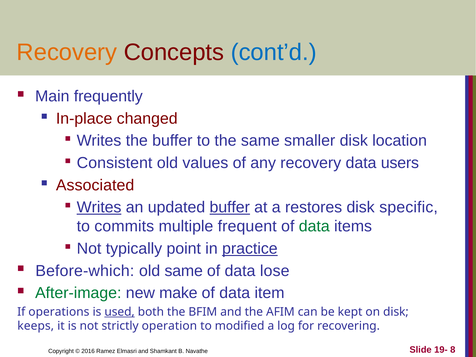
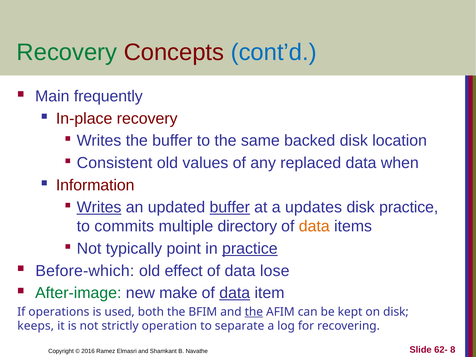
Recovery colour: orange -> green (67, 52)
In-place changed: changed -> recovery (147, 119)
smaller: smaller -> backed (310, 141)
any recovery: recovery -> replaced (311, 163)
users: users -> when (400, 163)
Associated: Associated -> Information (95, 185)
restores: restores -> updates (314, 207)
disk specific: specific -> practice (409, 207)
frequent: frequent -> directory (247, 226)
data colour: green -> orange (314, 226)
old same: same -> effect (184, 271)
data underline: none -> present (235, 293)
used underline: present -> none (120, 312)
the underline: none -> present (254, 312)
modified: modified -> separate (240, 326)
19-: 19- -> 62- (441, 350)
